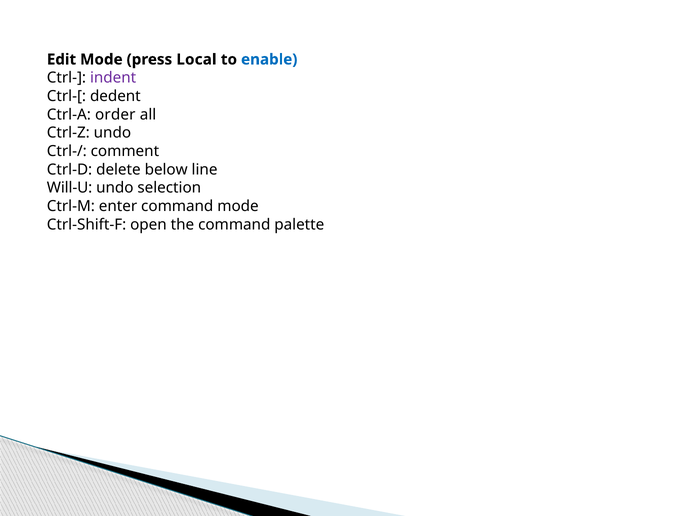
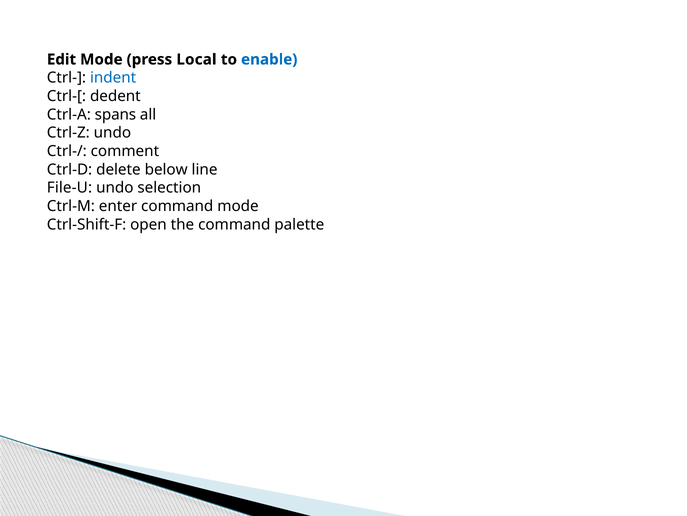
indent colour: purple -> blue (113, 78)
order: order -> spans (115, 114)
Will-U: Will-U -> File-U (69, 188)
